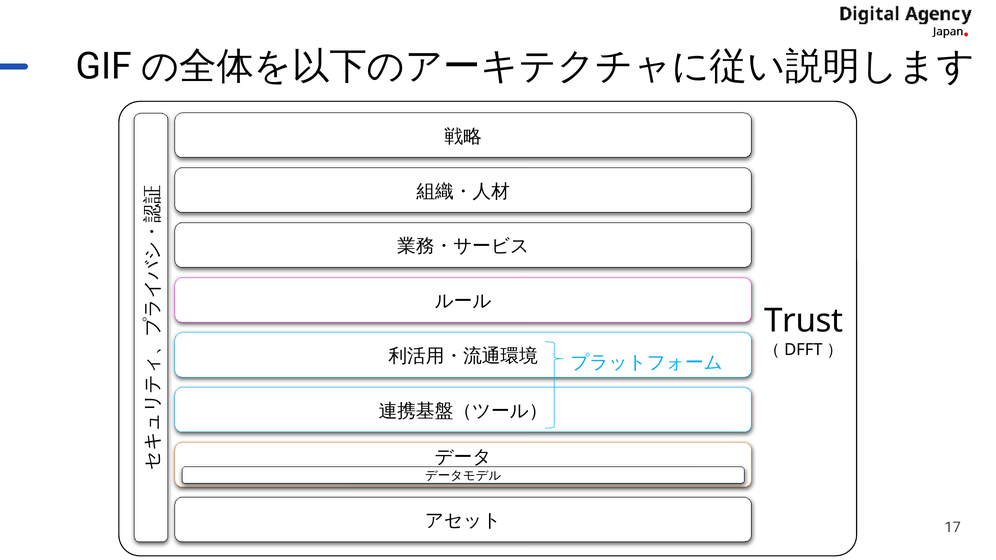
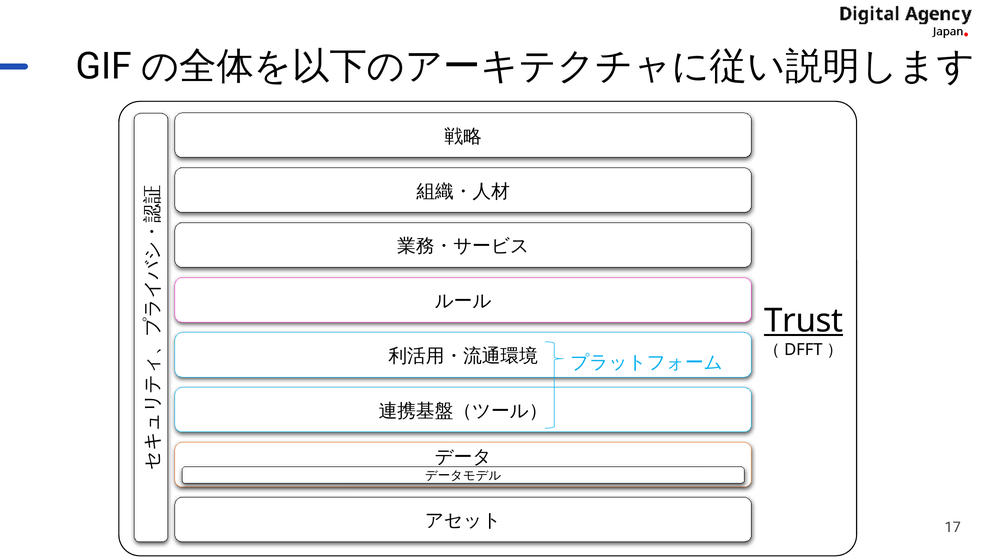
Trust underline: none -> present (804, 321)
